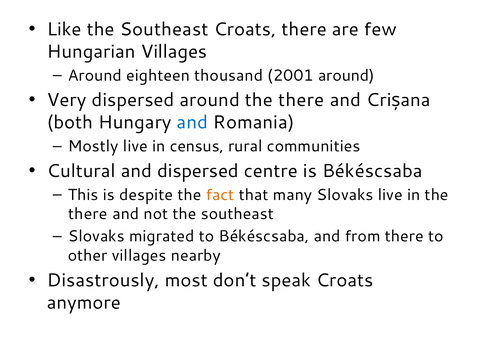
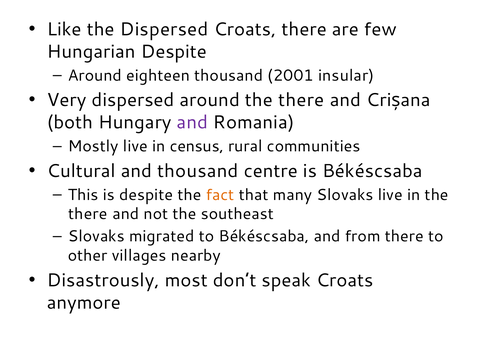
Like the Southeast: Southeast -> Dispersed (164, 29)
Hungarian Villages: Villages -> Despite (174, 52)
2001 around: around -> insular (346, 75)
and colour: blue -> purple (192, 122)
and dispersed: dispersed -> thousand (198, 171)
